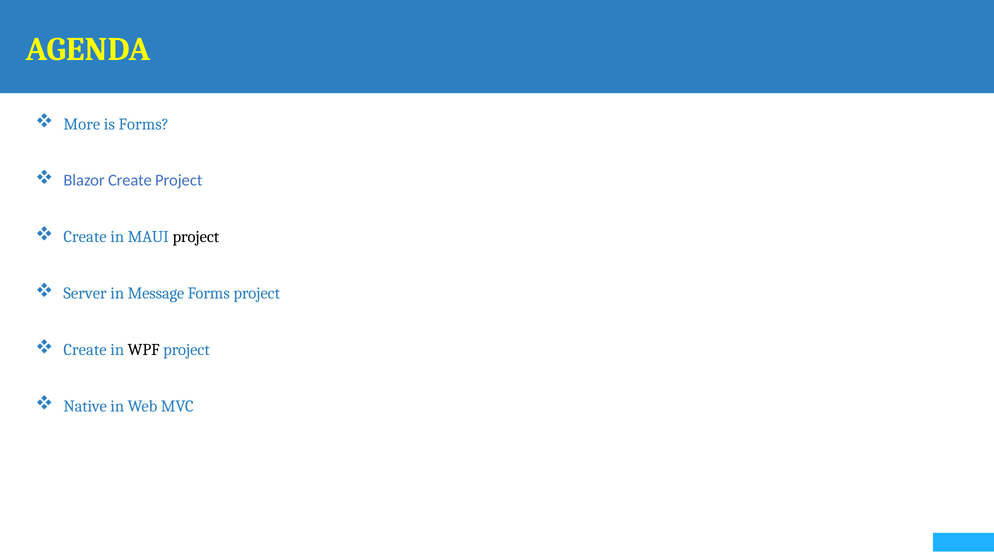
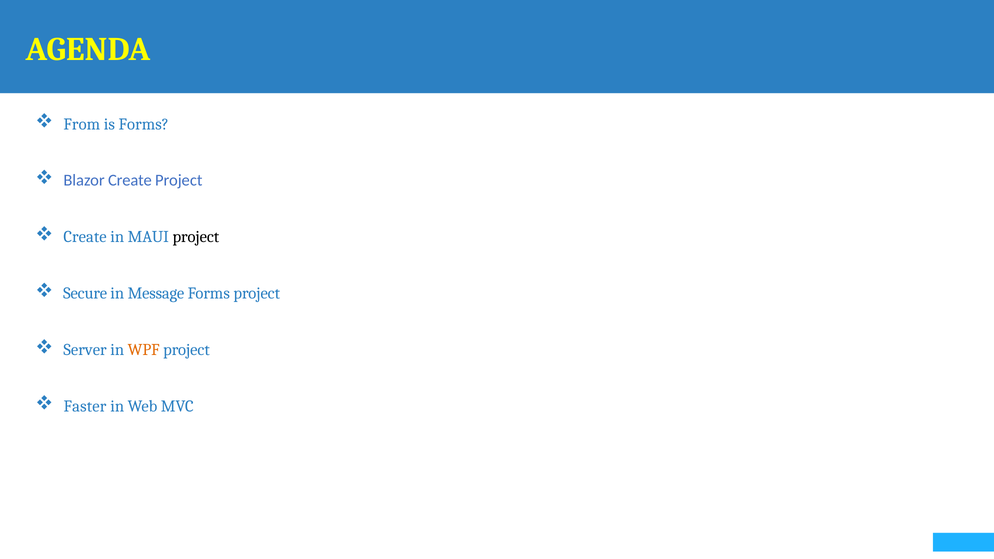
More: More -> From (82, 124)
Server: Server -> Secure (85, 293)
Create: Create -> Server (85, 350)
WPF colour: black -> orange (144, 350)
Native: Native -> Faster (85, 406)
